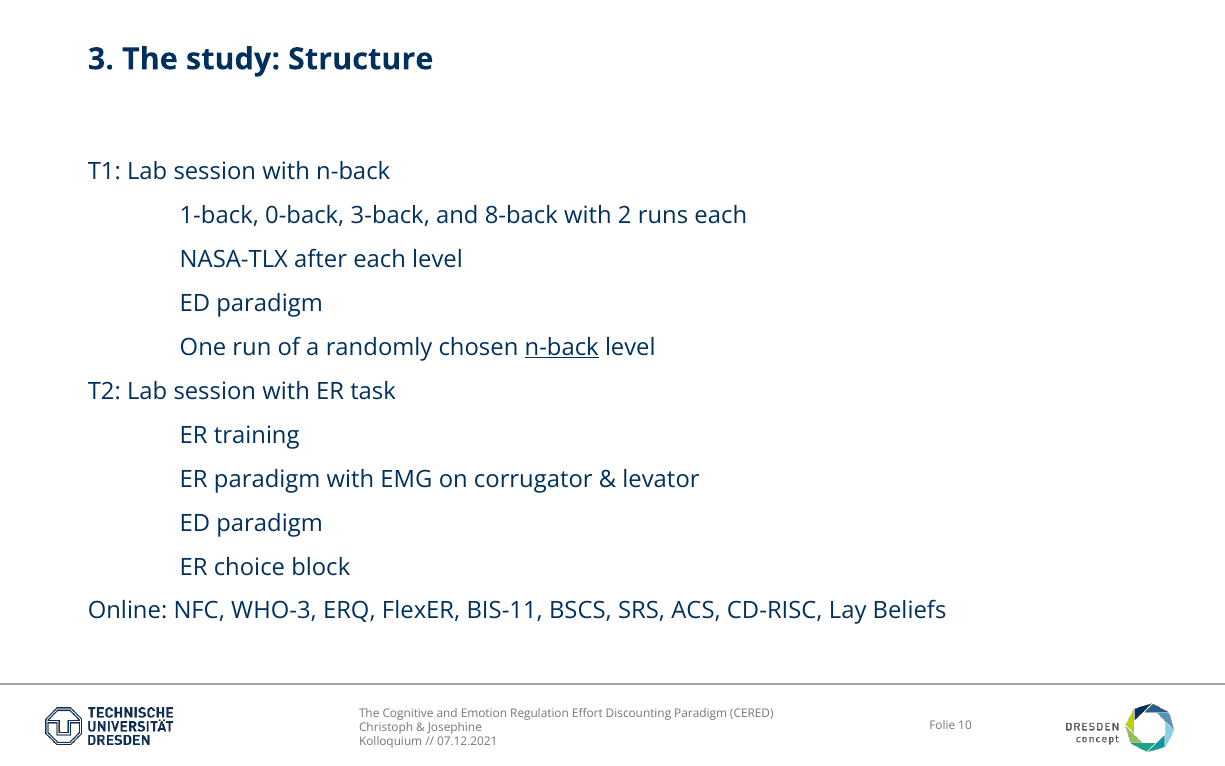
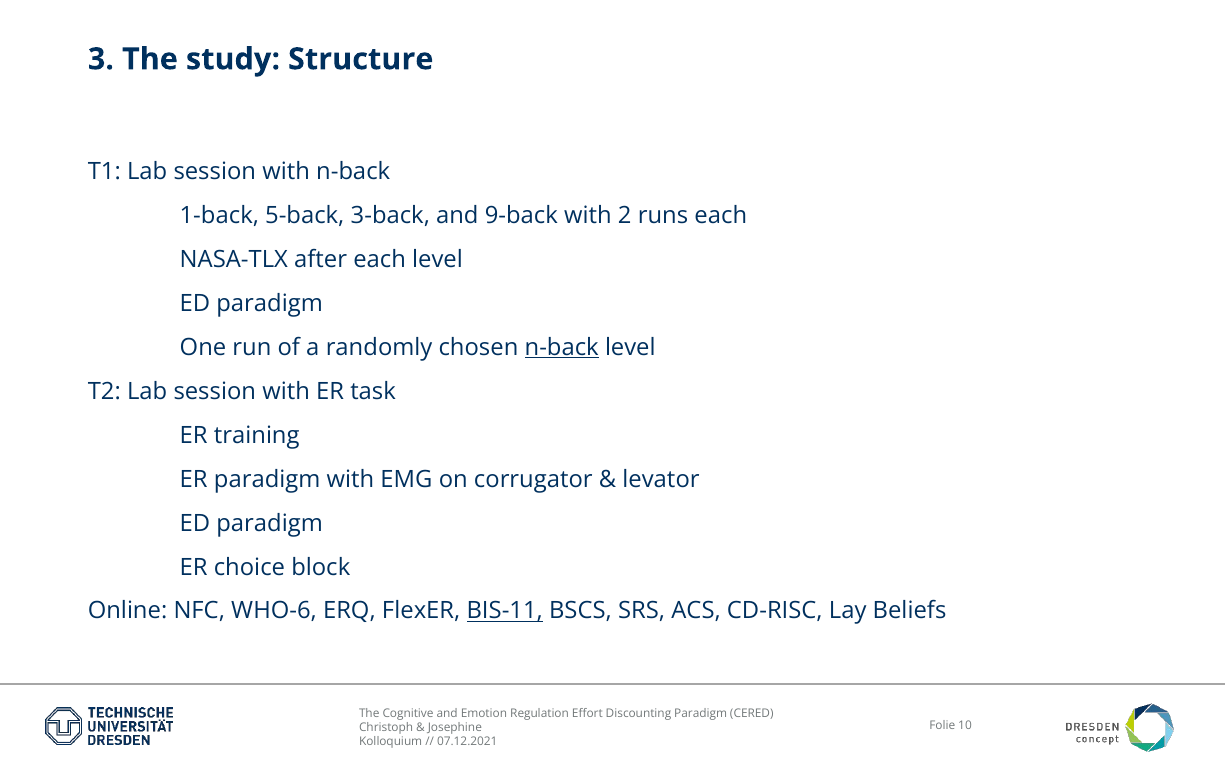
0-back: 0-back -> 5-back (305, 215)
8-back: 8-back -> 9-back (521, 215)
WHO-3: WHO-3 -> WHO-6 (274, 611)
BIS-11 underline: none -> present (505, 611)
